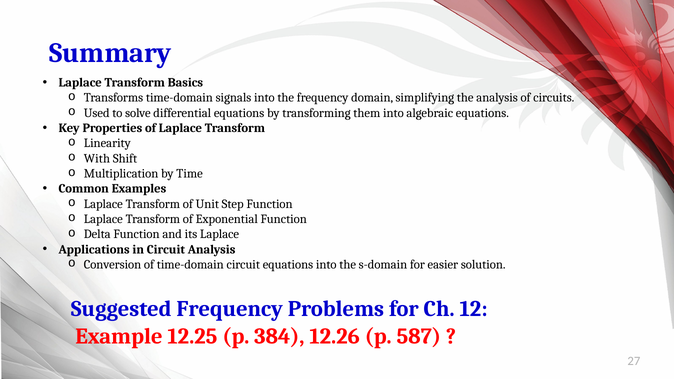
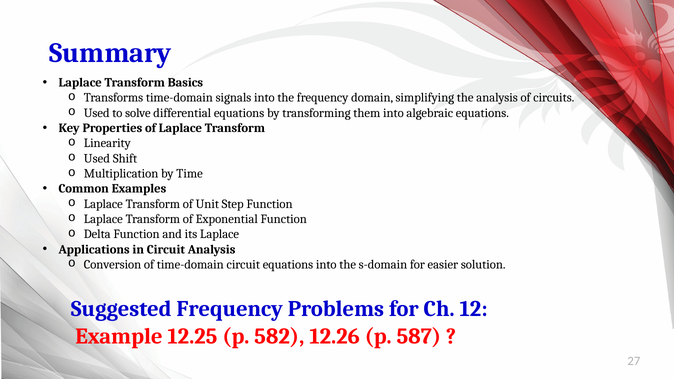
With: With -> Used (97, 158)
384: 384 -> 582 (279, 337)
